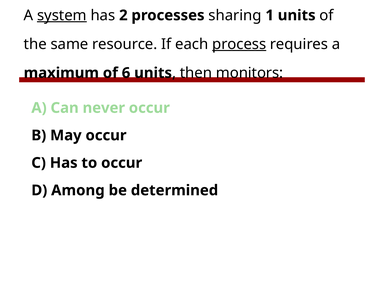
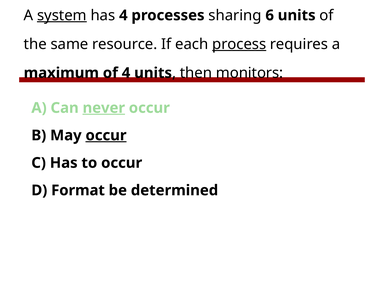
has 2: 2 -> 4 (123, 15)
1: 1 -> 6 (270, 15)
of 6: 6 -> 4 (126, 73)
never underline: none -> present (104, 108)
occur underline: none -> present (106, 135)
Among: Among -> Format (78, 190)
